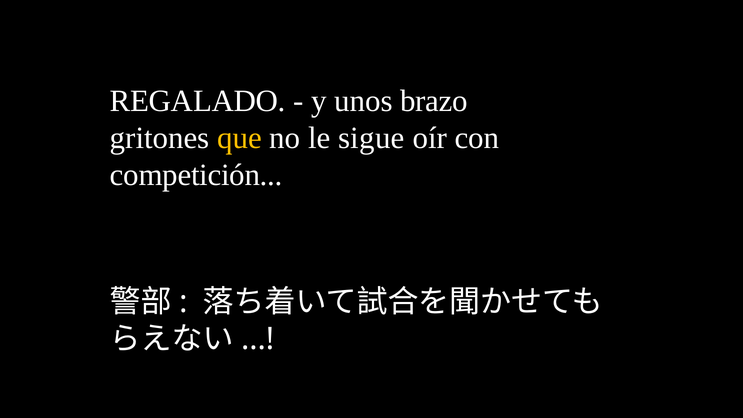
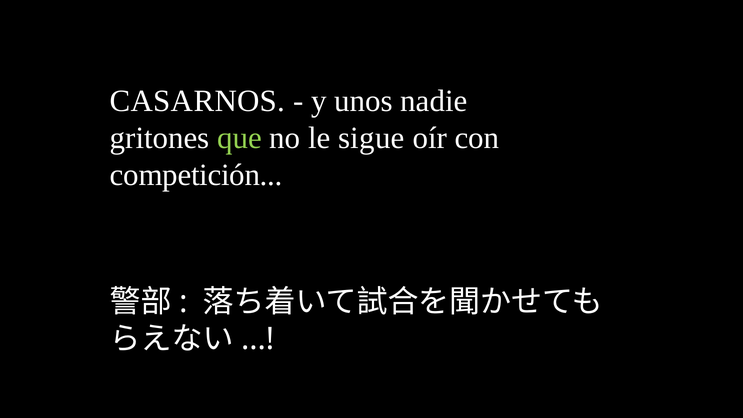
REGALADO: REGALADO -> CASARNOS (197, 101)
brazo: brazo -> nadie (434, 101)
que colour: yellow -> light green (239, 138)
